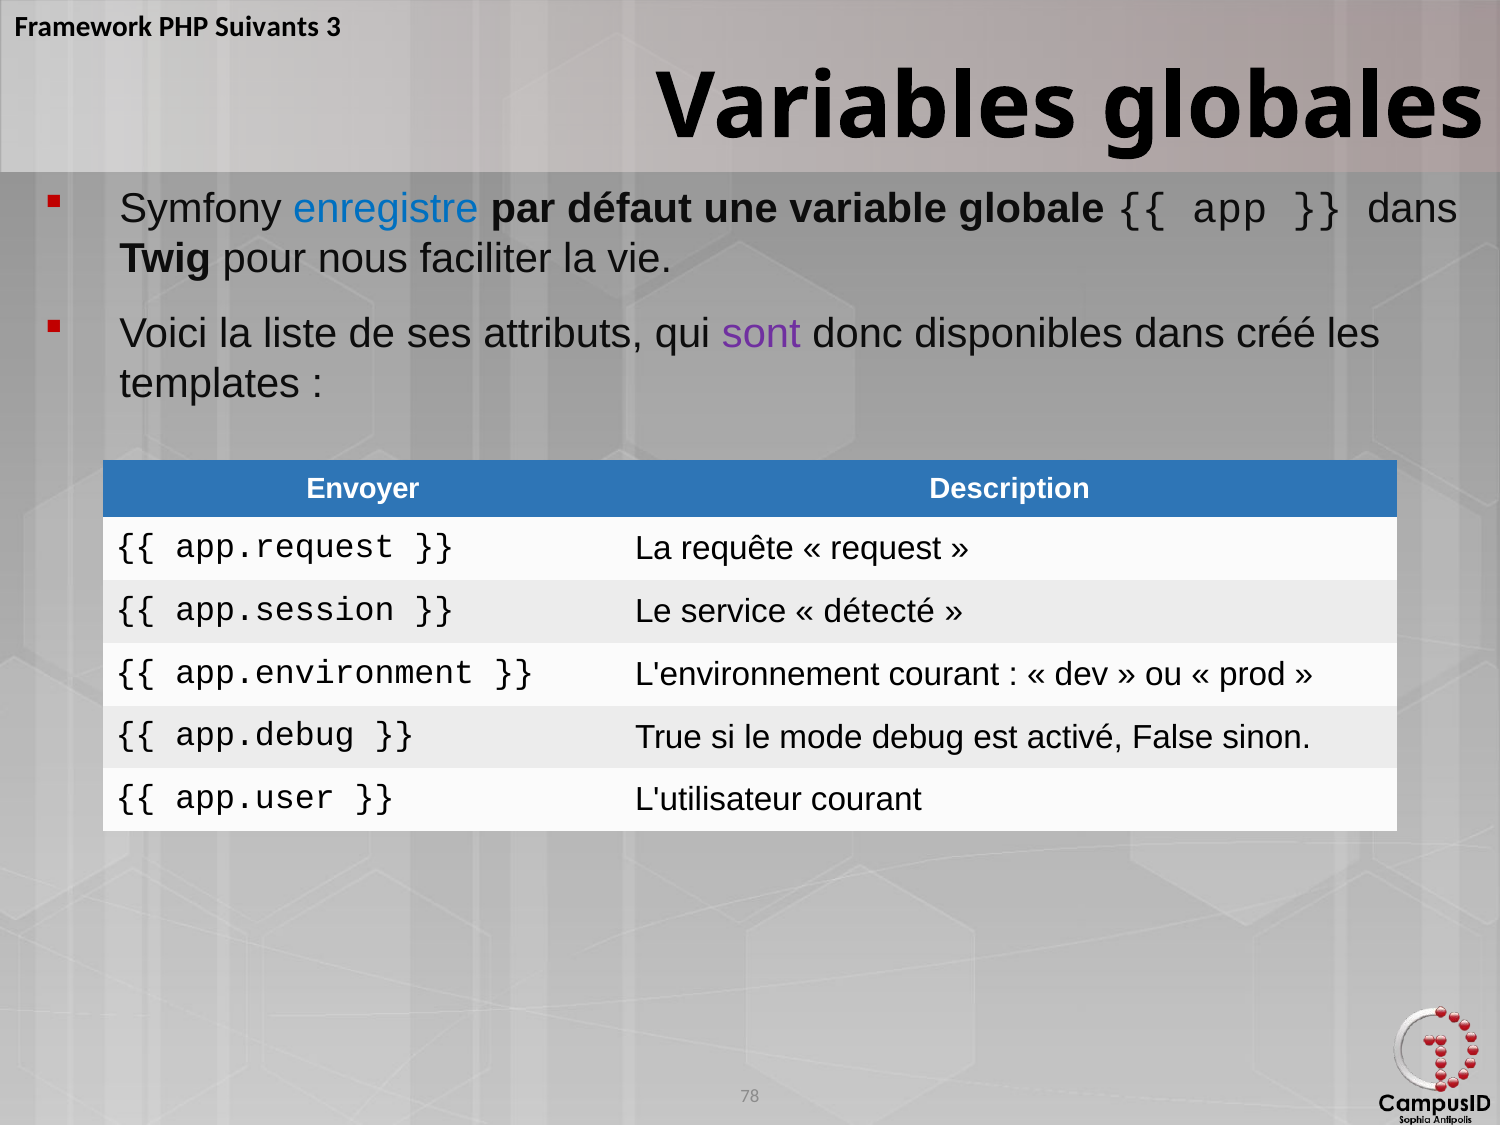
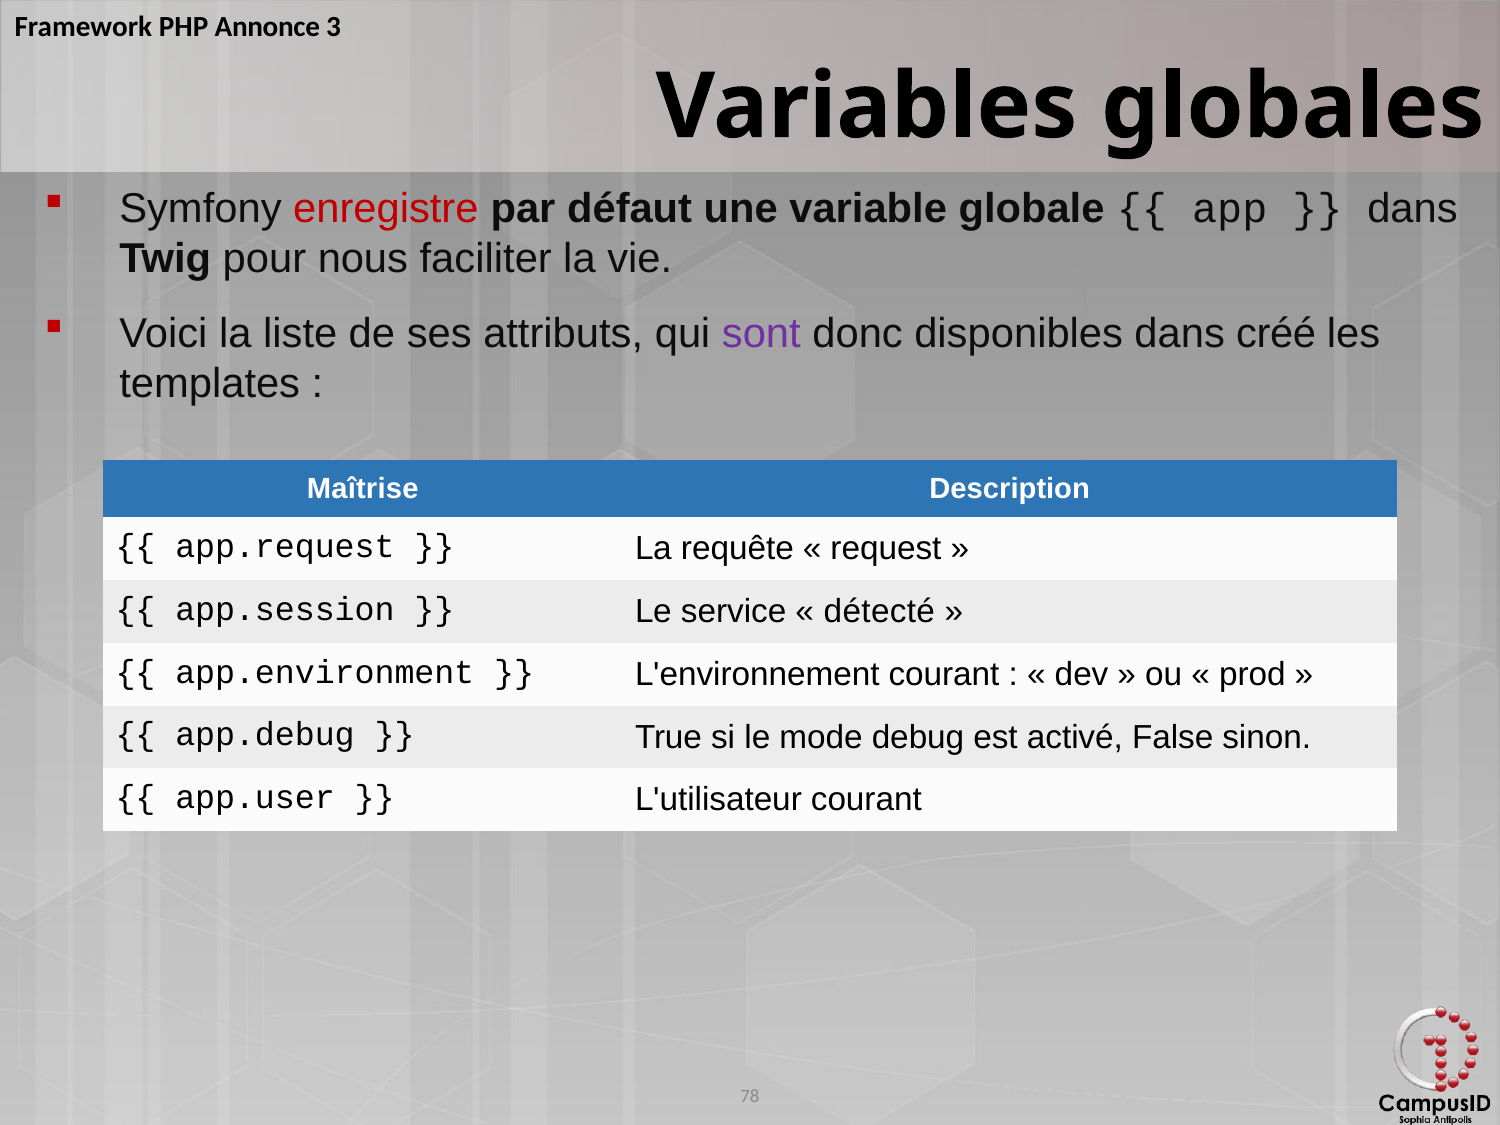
Suivants: Suivants -> Annonce (267, 27)
enregistre colour: blue -> red (386, 209)
Envoyer: Envoyer -> Maîtrise (363, 489)
